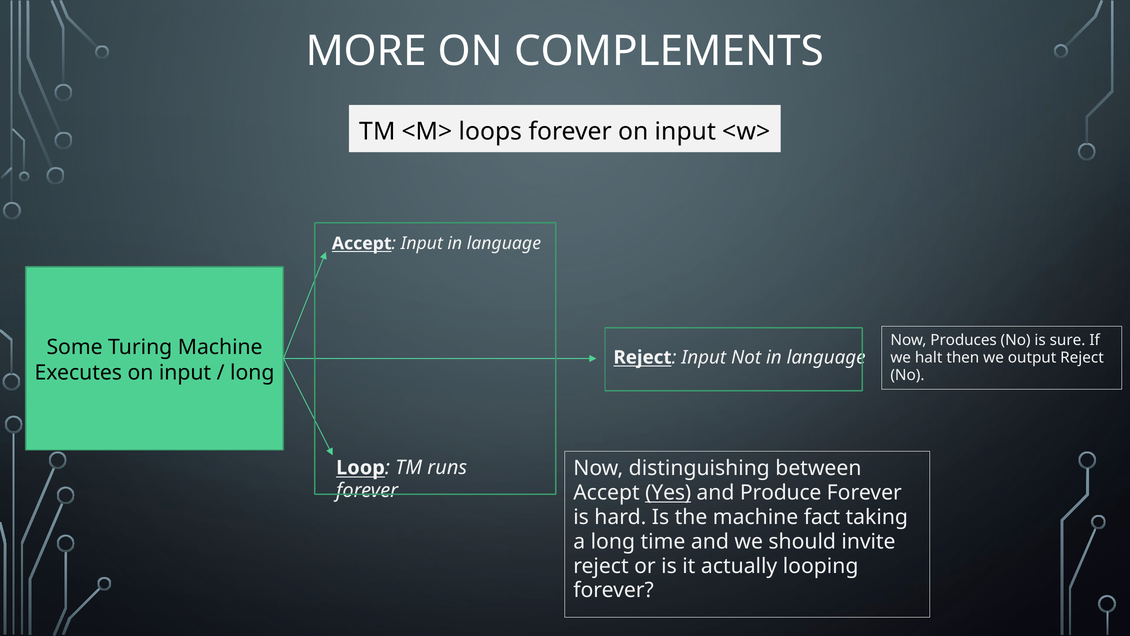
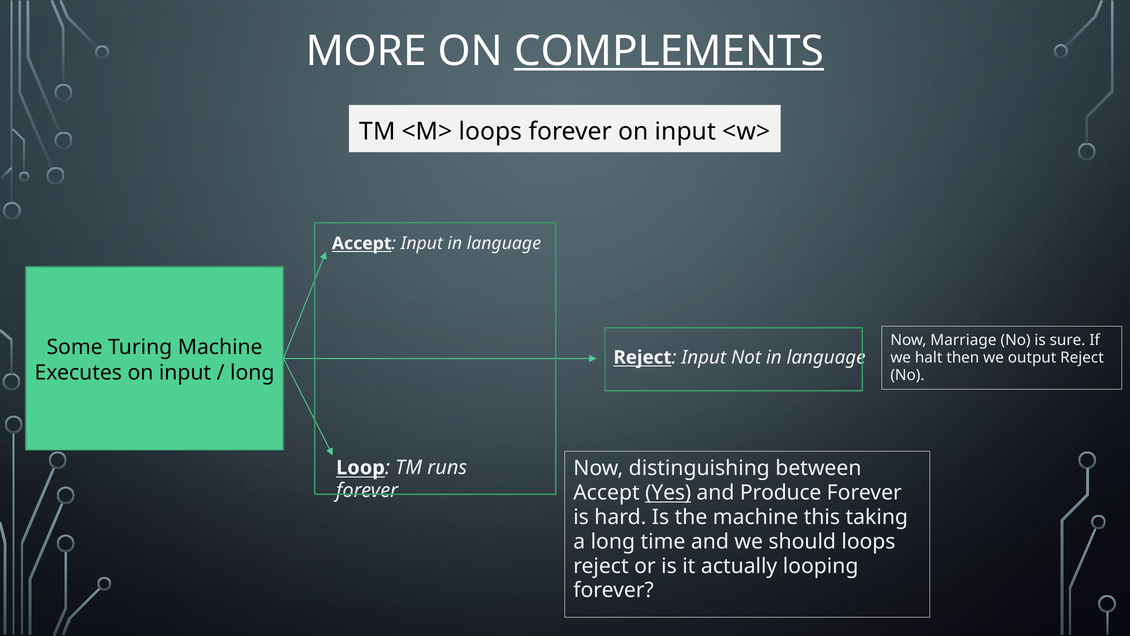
COMPLEMENTS underline: none -> present (669, 51)
Produces: Produces -> Marriage (963, 340)
fact: fact -> this (822, 517)
should invite: invite -> loops (868, 541)
